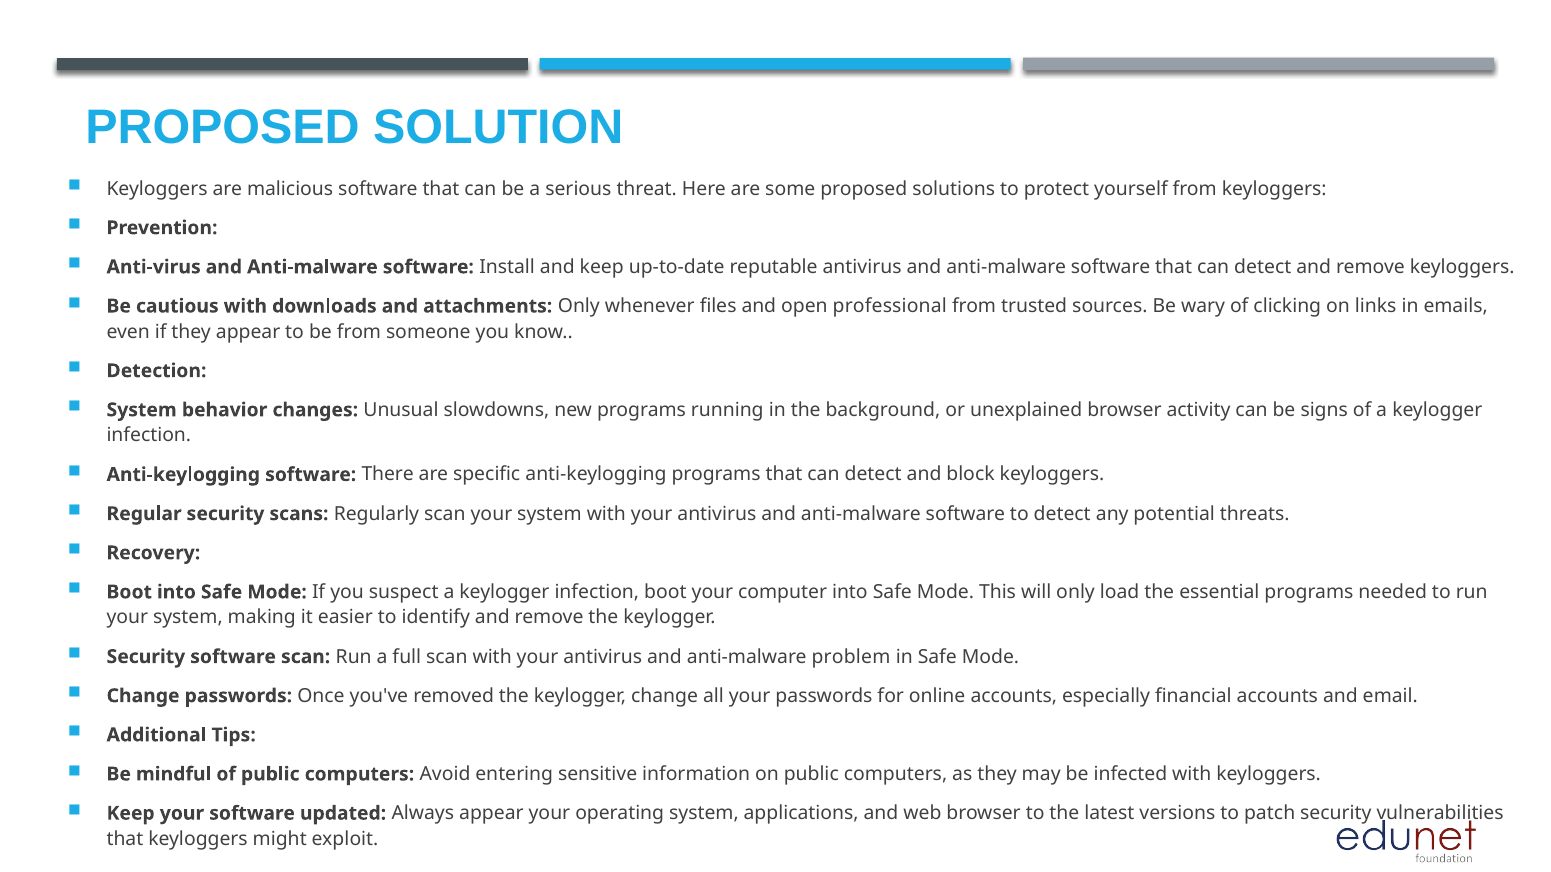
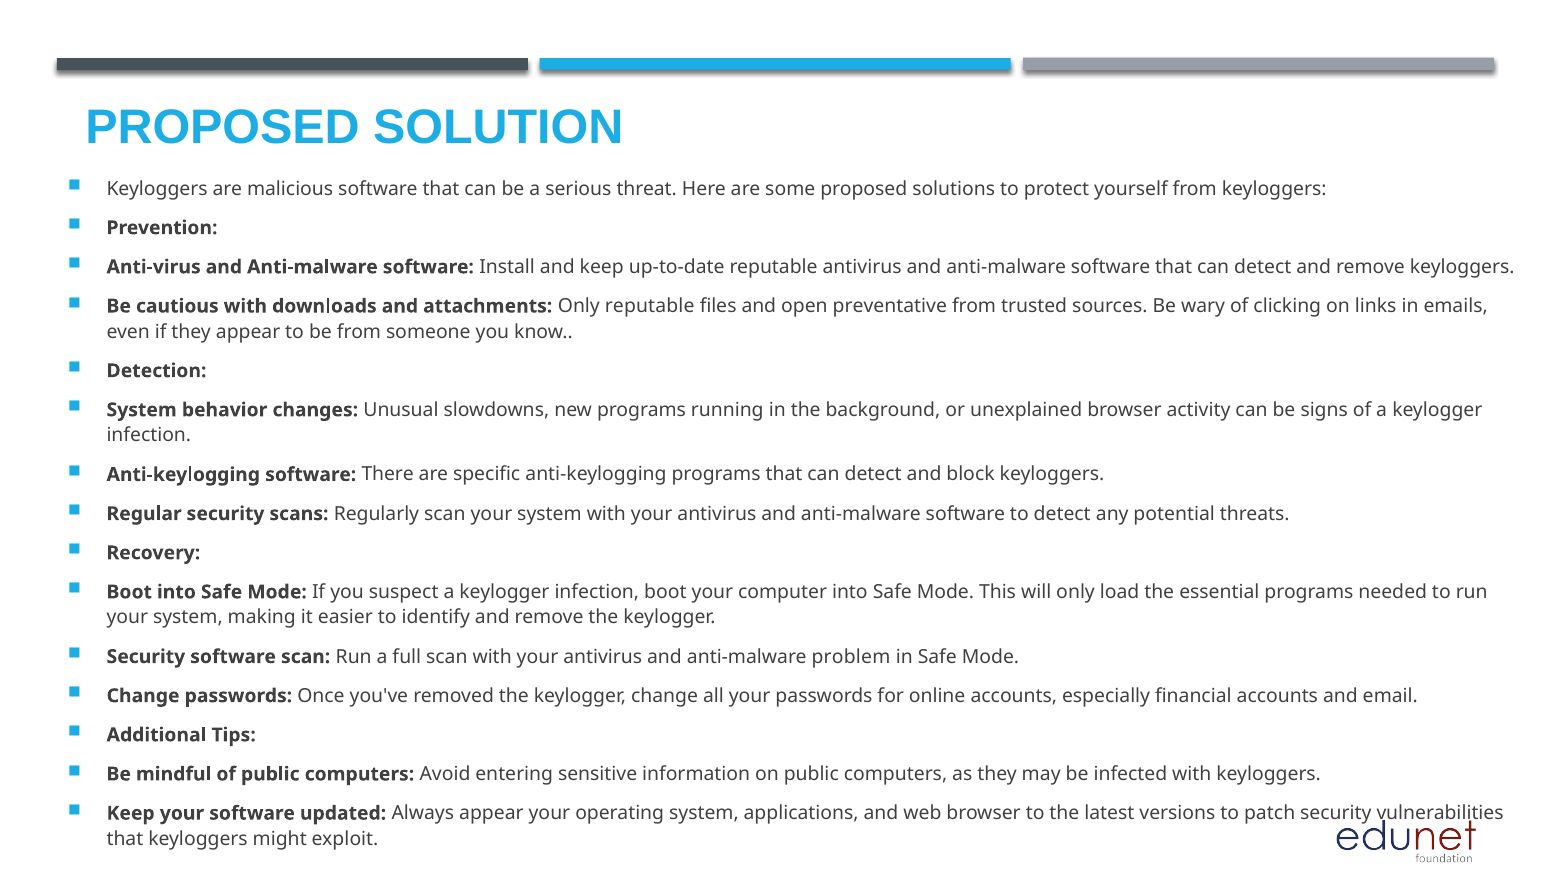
Only whenever: whenever -> reputable (650, 306)
professional: professional -> preventative (890, 306)
